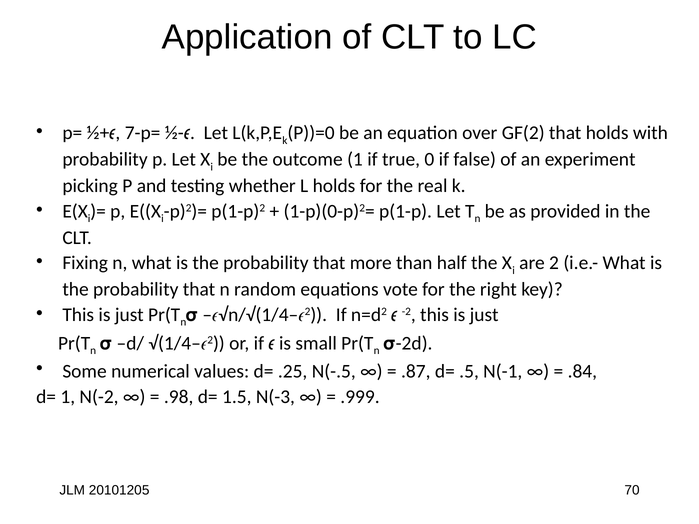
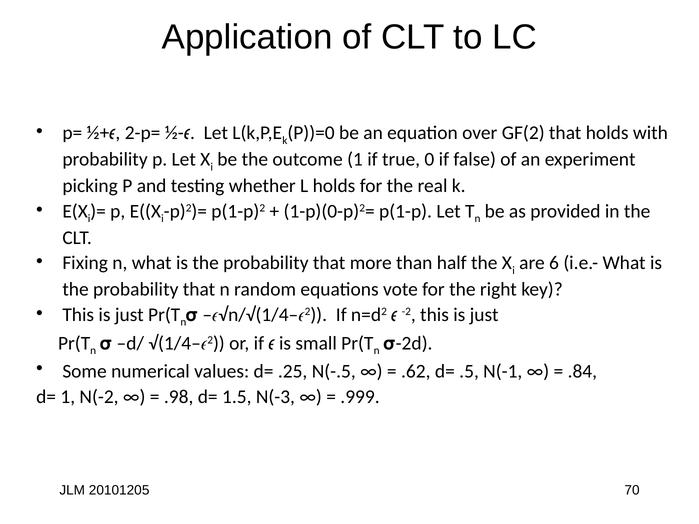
7-p=: 7-p= -> 2-p= (143, 133)
2: 2 -> 6 (554, 263)
.87: .87 -> .62 (416, 372)
